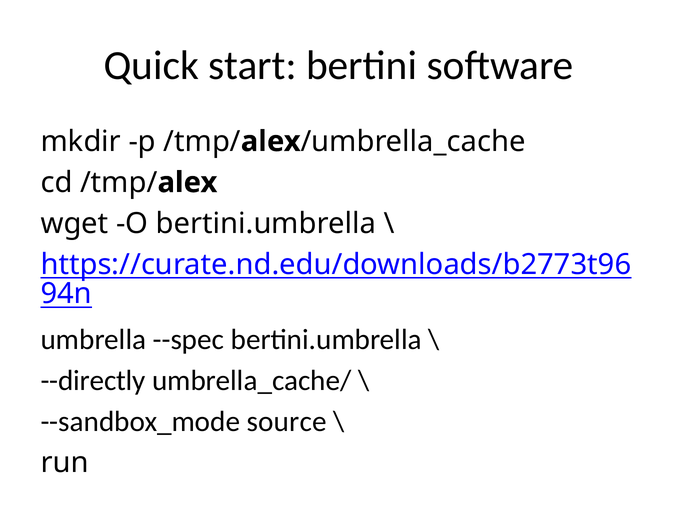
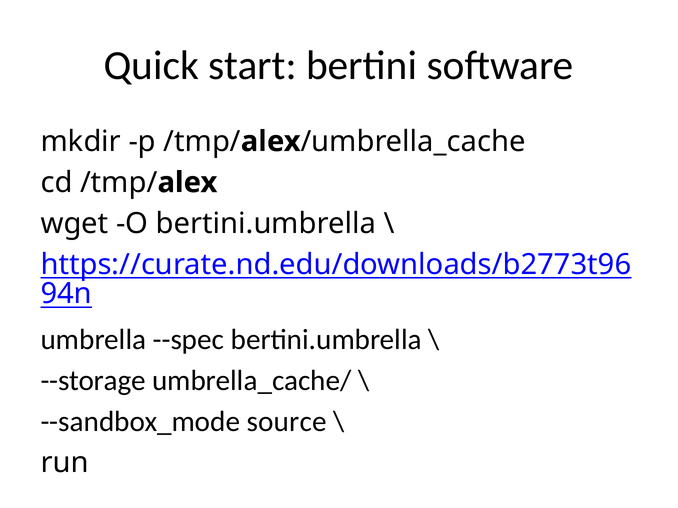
--directly: --directly -> --storage (93, 381)
